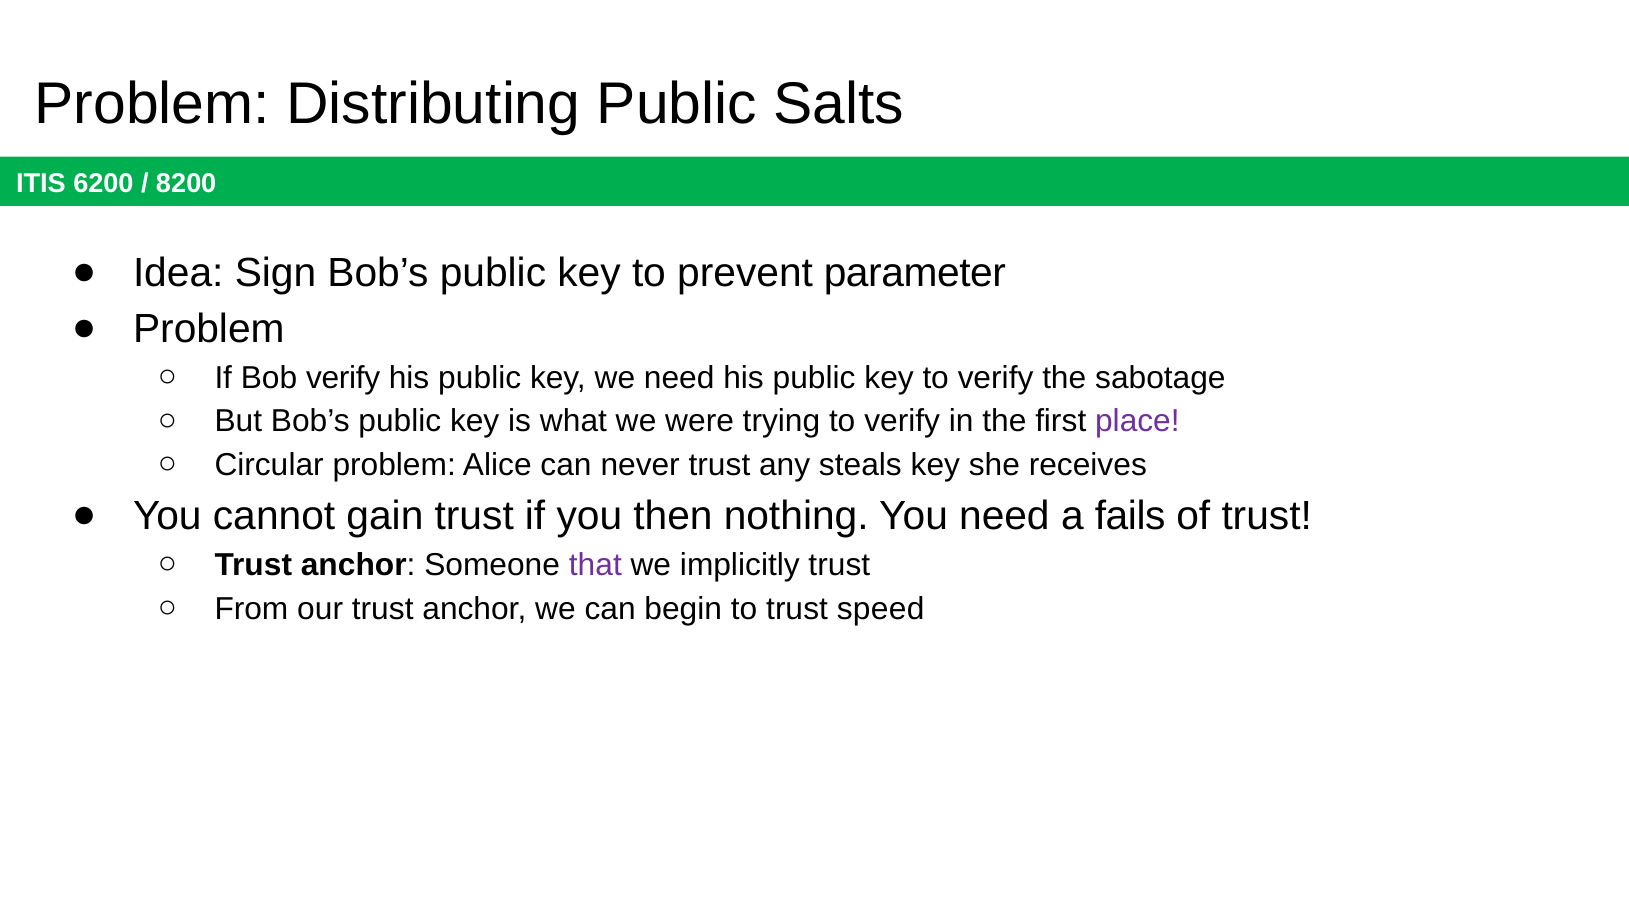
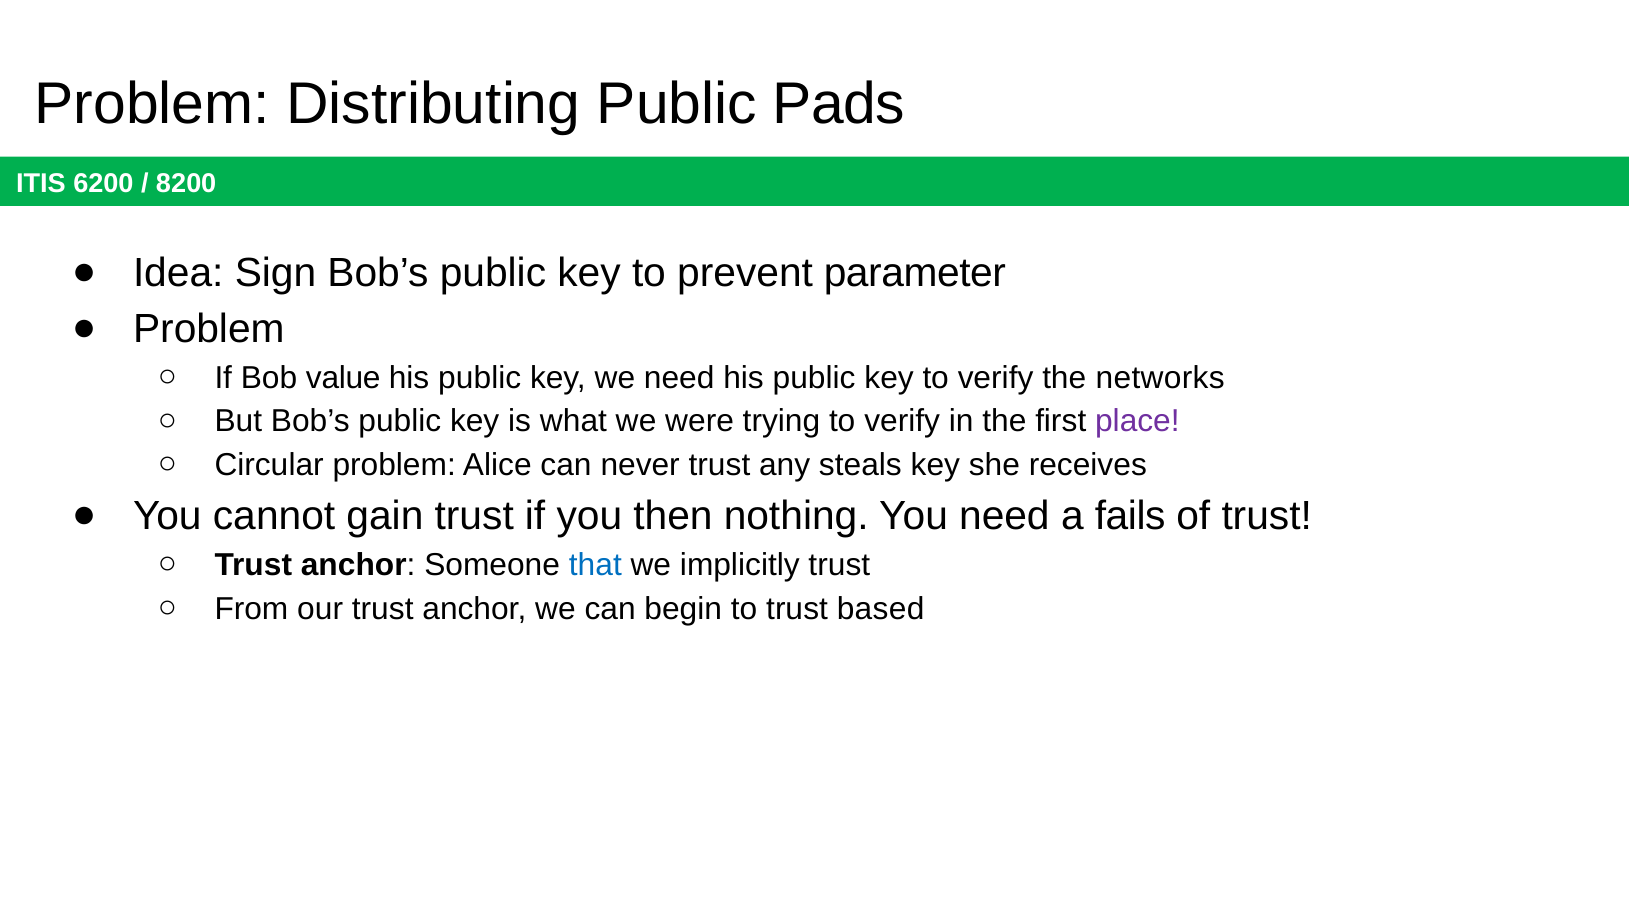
Salts: Salts -> Pads (839, 104)
Bob verify: verify -> value (343, 378)
sabotage: sabotage -> networks (1160, 378)
that colour: purple -> blue (595, 565)
speed: speed -> based (881, 609)
